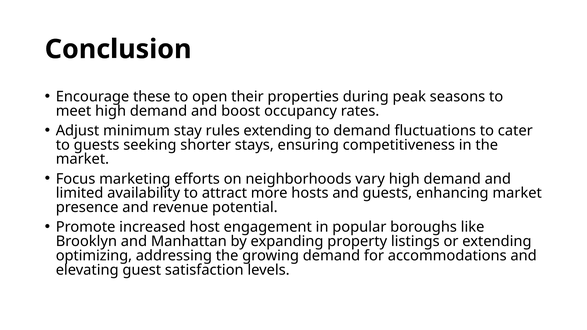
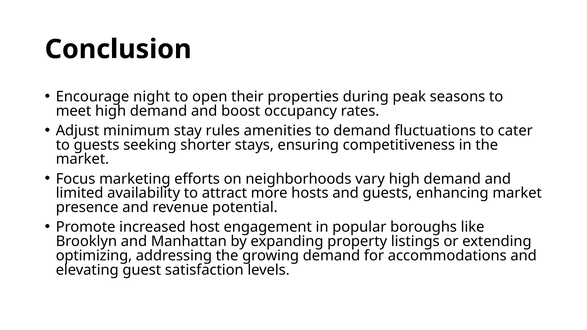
these: these -> night (152, 97)
rules extending: extending -> amenities (278, 131)
